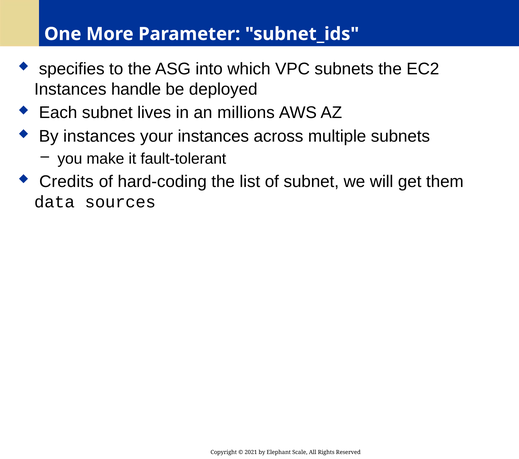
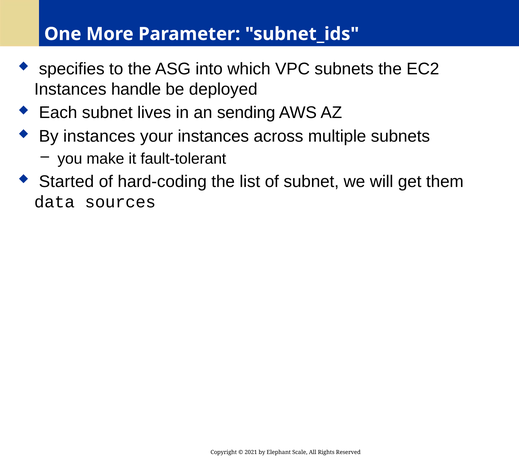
millions: millions -> sending (246, 113)
Credits: Credits -> Started (66, 182)
